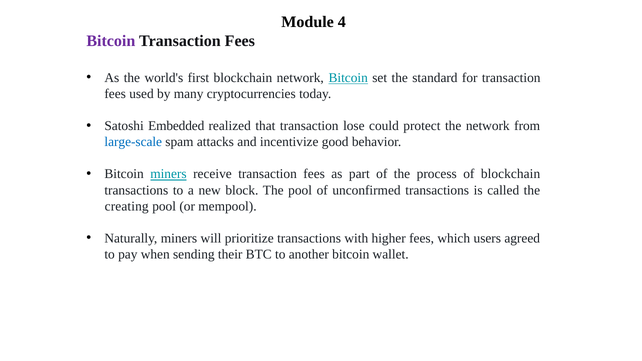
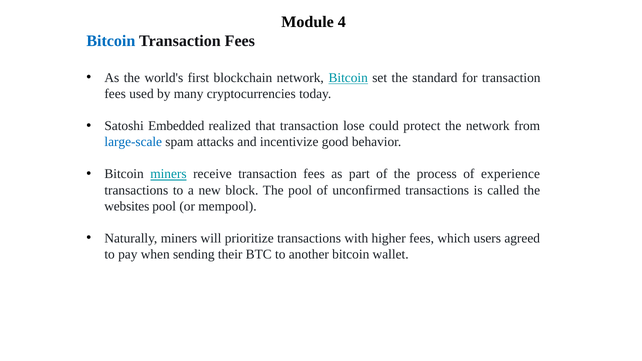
Bitcoin colour: purple -> blue (111, 41)
of blockchain: blockchain -> experience (511, 174)
creating: creating -> websites (127, 206)
